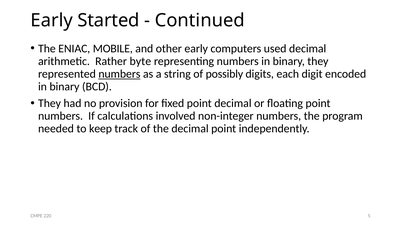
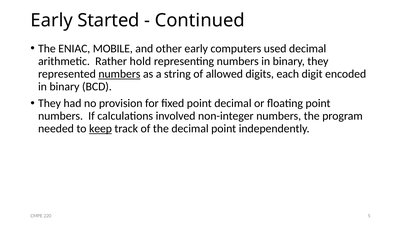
byte: byte -> hold (140, 61)
possibly: possibly -> allowed (224, 74)
keep underline: none -> present (101, 128)
